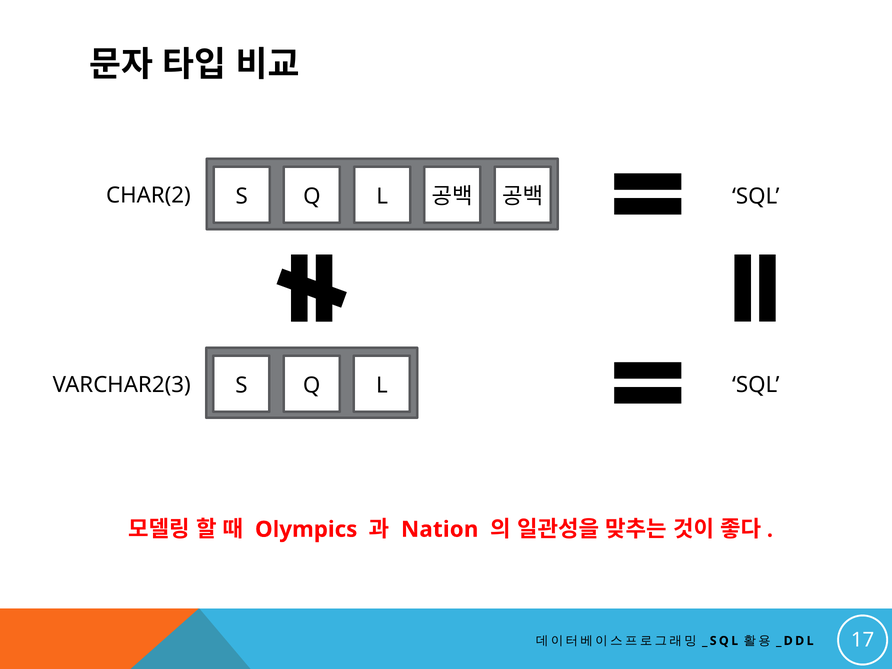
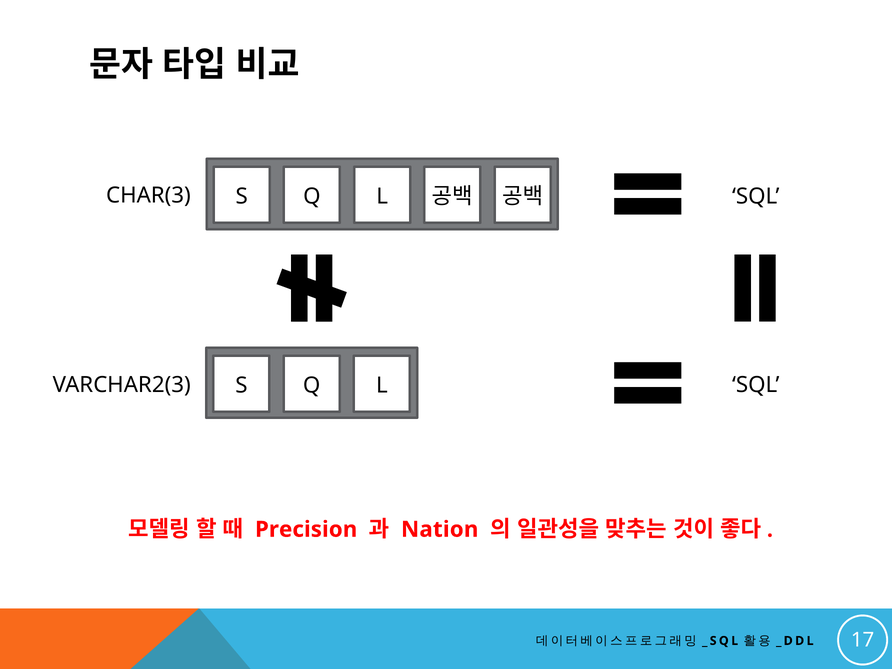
CHAR(2: CHAR(2 -> CHAR(3 (148, 195)
Olympics: Olympics -> Precision (306, 529)
